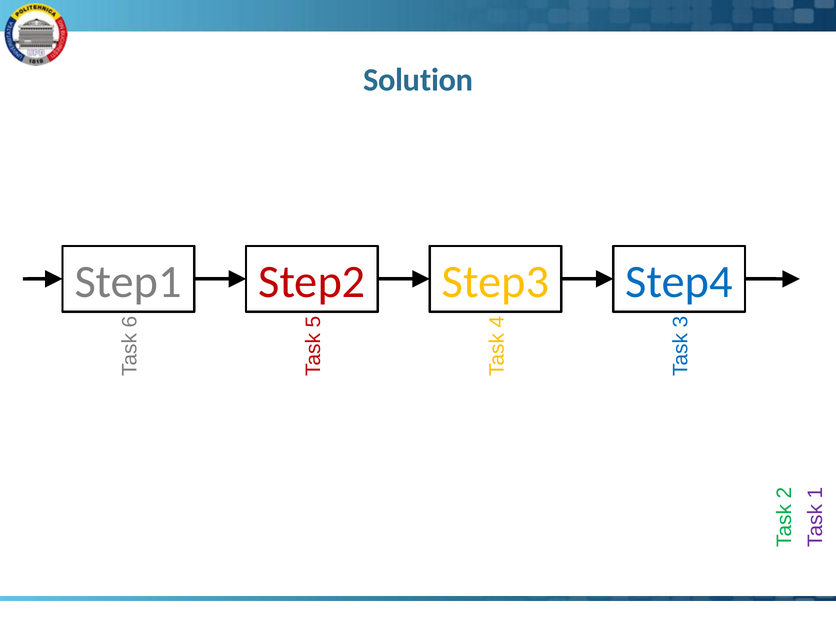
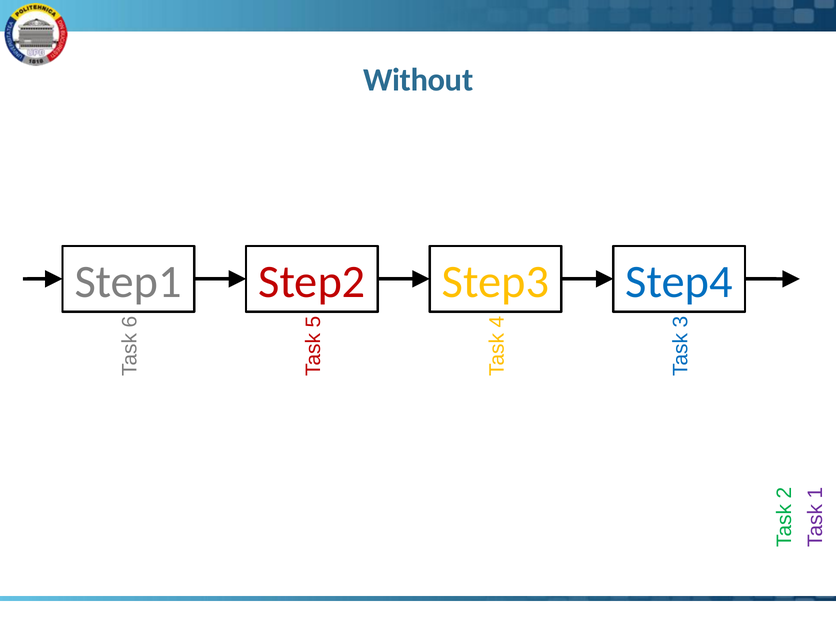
Solution: Solution -> Without (418, 80)
